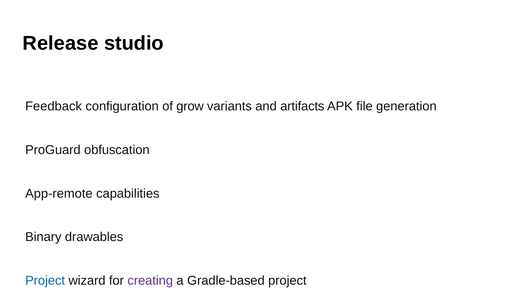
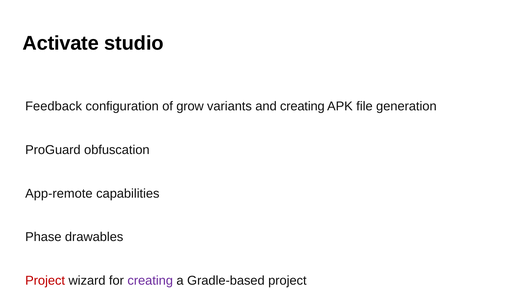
Release: Release -> Activate (61, 43)
and artifacts: artifacts -> creating (302, 106)
Binary: Binary -> Phase (43, 237)
Project colour: blue -> red (45, 281)
